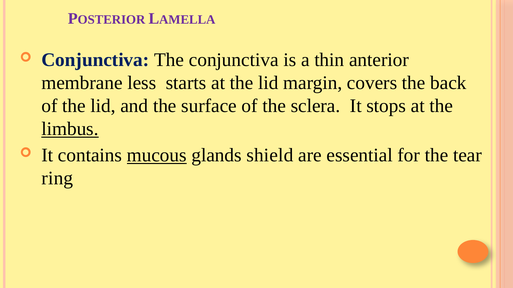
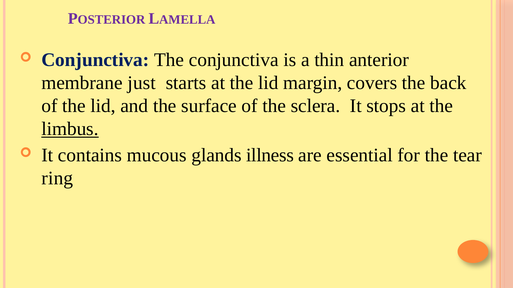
less: less -> just (142, 83)
mucous underline: present -> none (157, 156)
shield: shield -> illness (270, 156)
